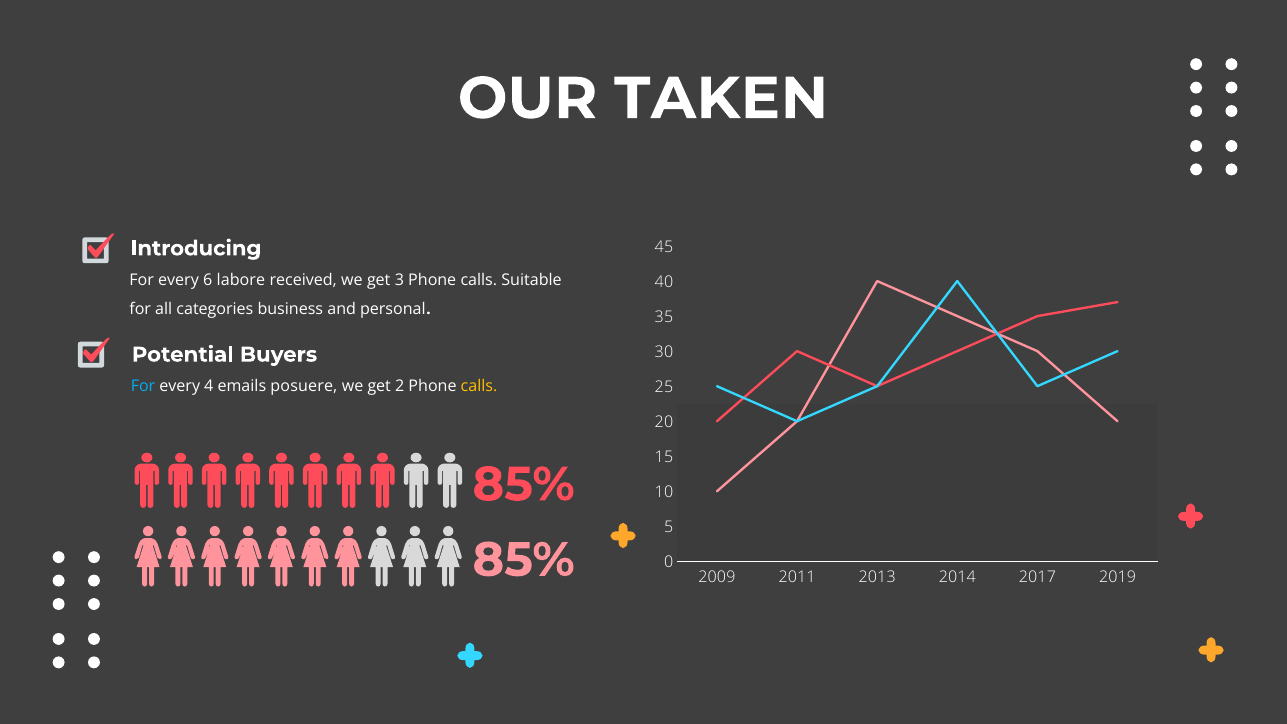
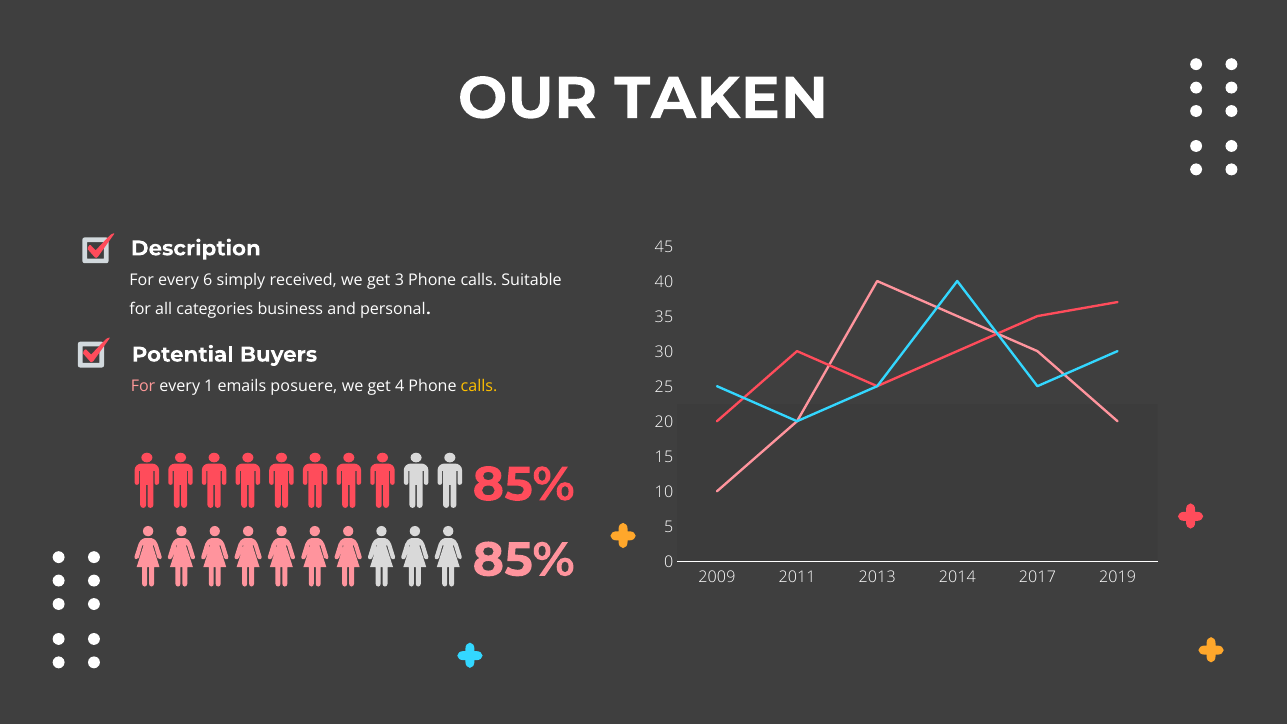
Introducing: Introducing -> Description (196, 248)
labore: labore -> simply (241, 280)
For colour: light blue -> pink (143, 386)
4: 4 -> 1 (209, 386)
2: 2 -> 4 (400, 386)
